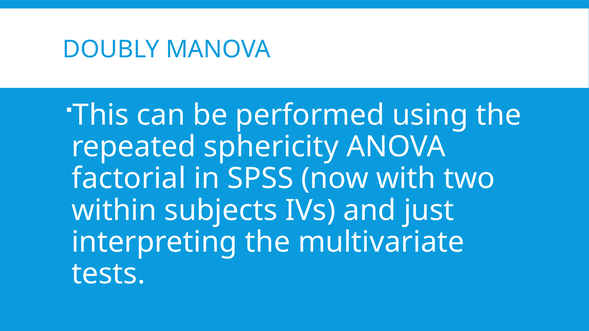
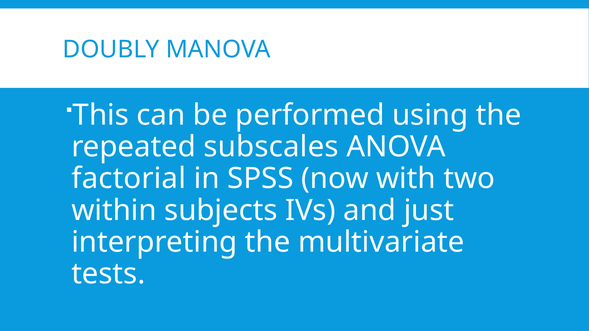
sphericity: sphericity -> subscales (271, 147)
